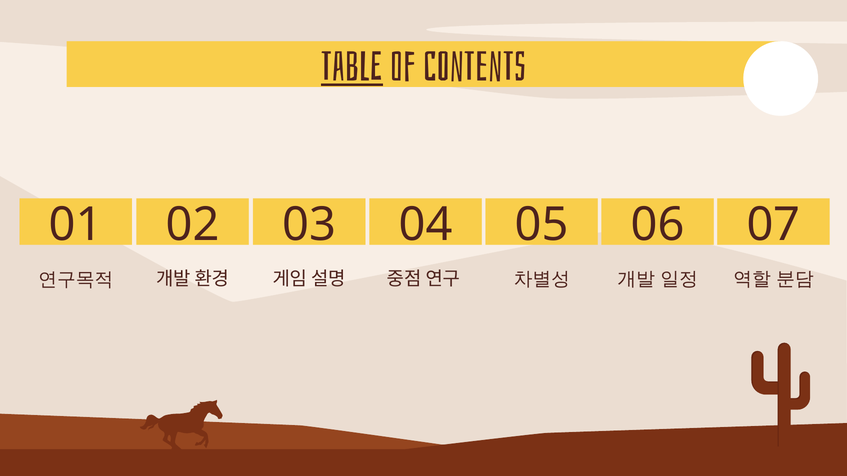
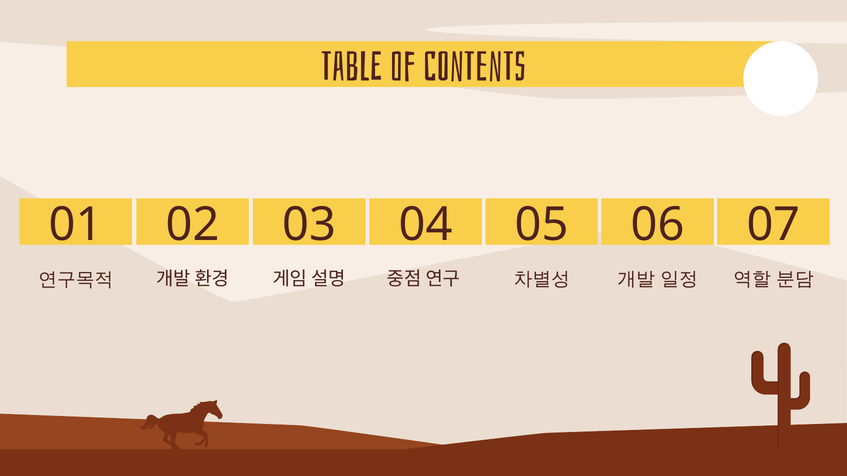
Table underline: present -> none (352, 67)
